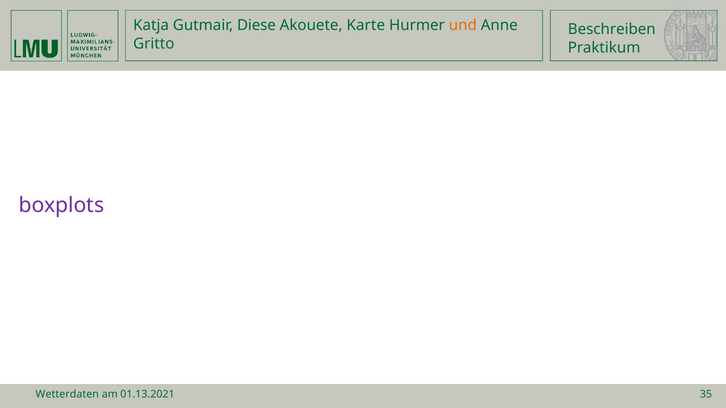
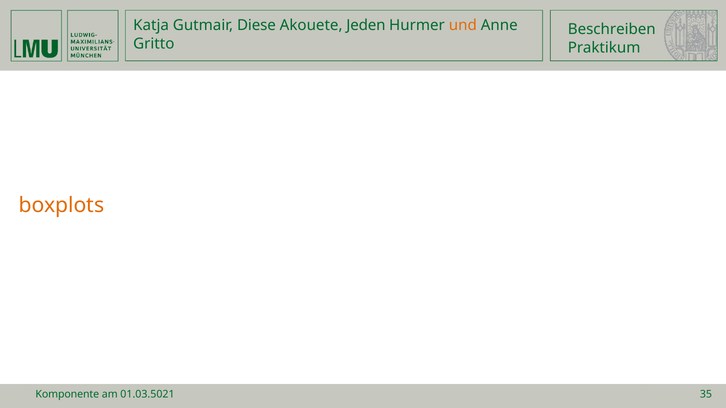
Karte: Karte -> Jeden (366, 26)
boxplots colour: purple -> orange (61, 206)
Wetterdaten: Wetterdaten -> Komponente (67, 394)
01.13.2021: 01.13.2021 -> 01.03.5021 (147, 394)
